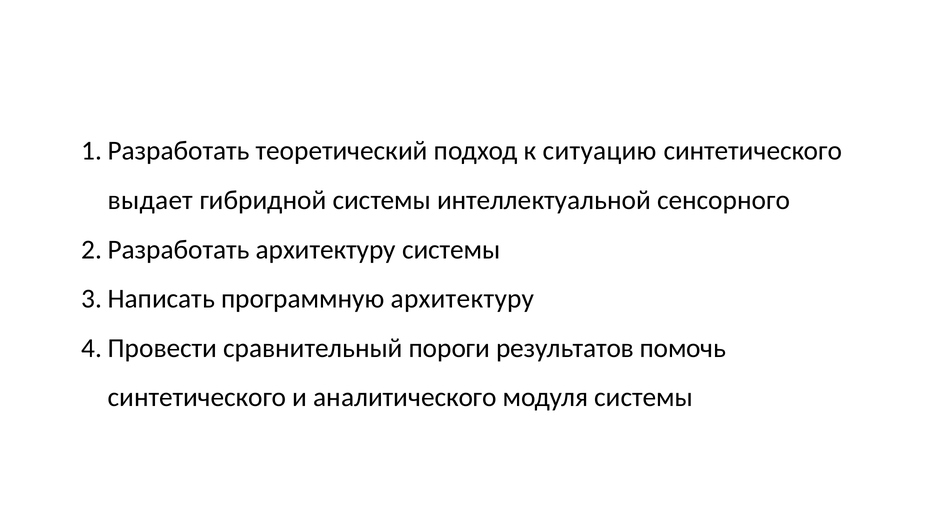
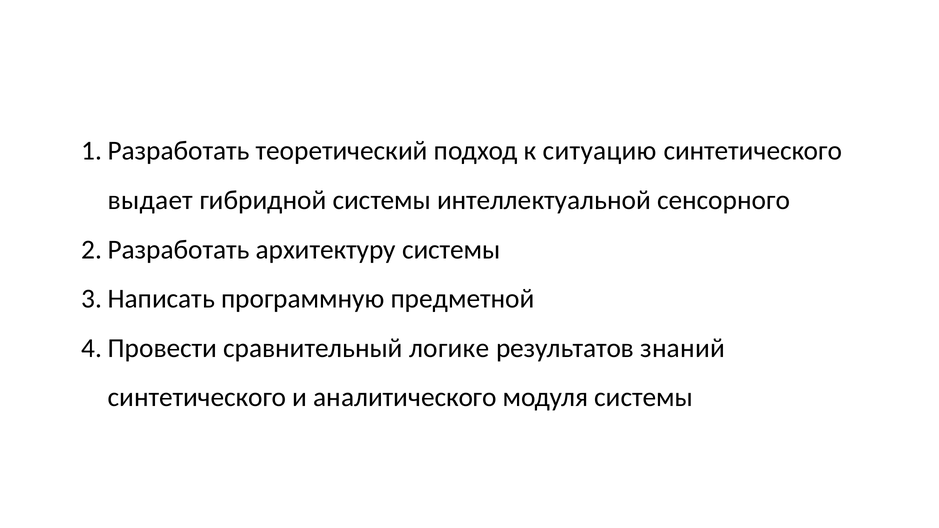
программную архитектуру: архитектуру -> предметной (463, 299)
пороги: пороги -> логике (449, 348)
помочь: помочь -> знаний (683, 348)
